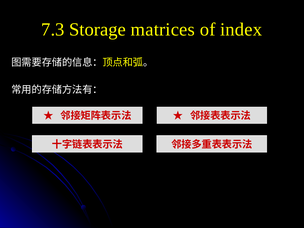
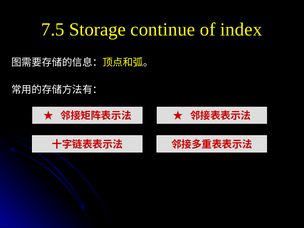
7.3: 7.3 -> 7.5 (53, 29)
matrices: matrices -> continue (163, 29)
